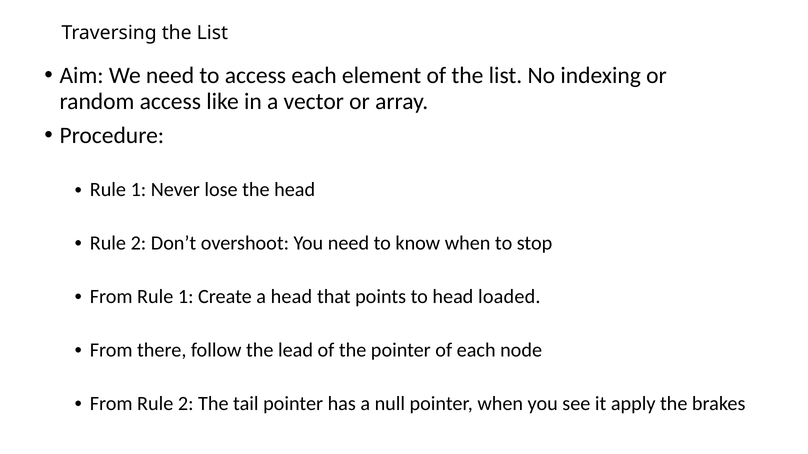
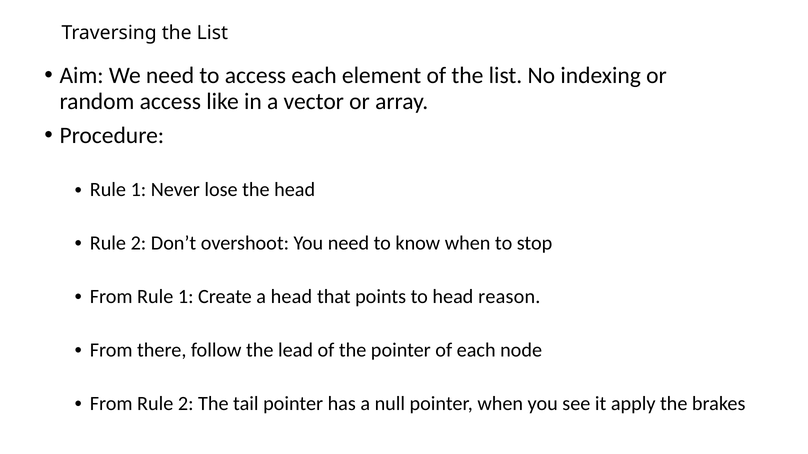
loaded: loaded -> reason (509, 297)
